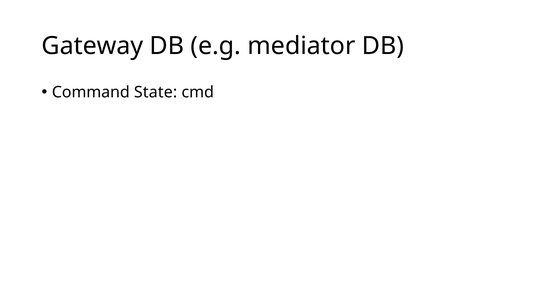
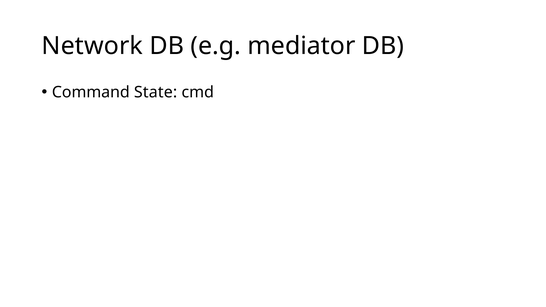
Gateway: Gateway -> Network (92, 46)
